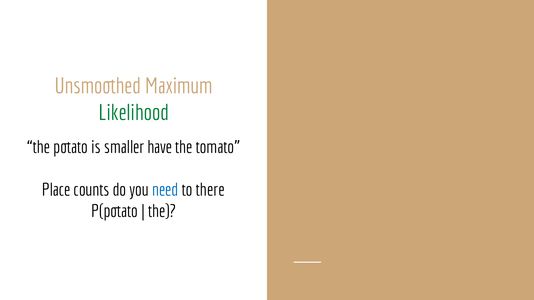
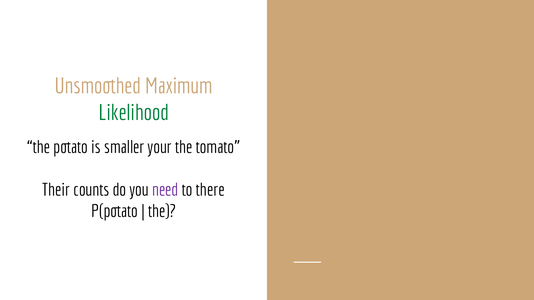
have: have -> your (160, 148)
Place: Place -> Their (56, 190)
need colour: blue -> purple (165, 190)
